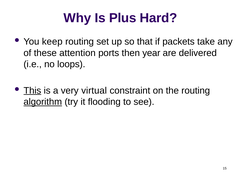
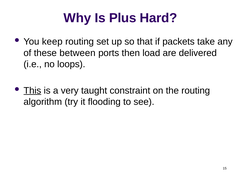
attention: attention -> between (77, 53)
year: year -> load (151, 53)
virtual: virtual -> taught (94, 90)
algorithm underline: present -> none (43, 102)
